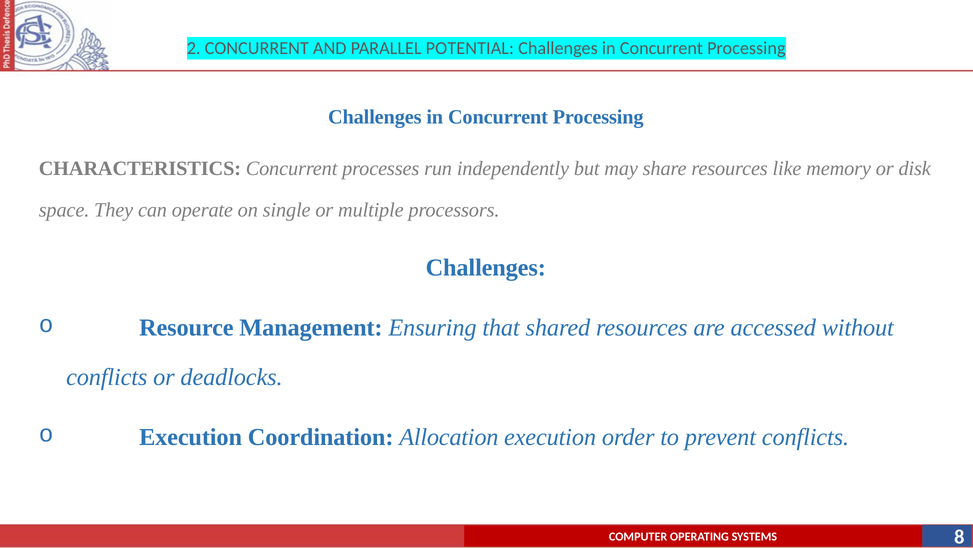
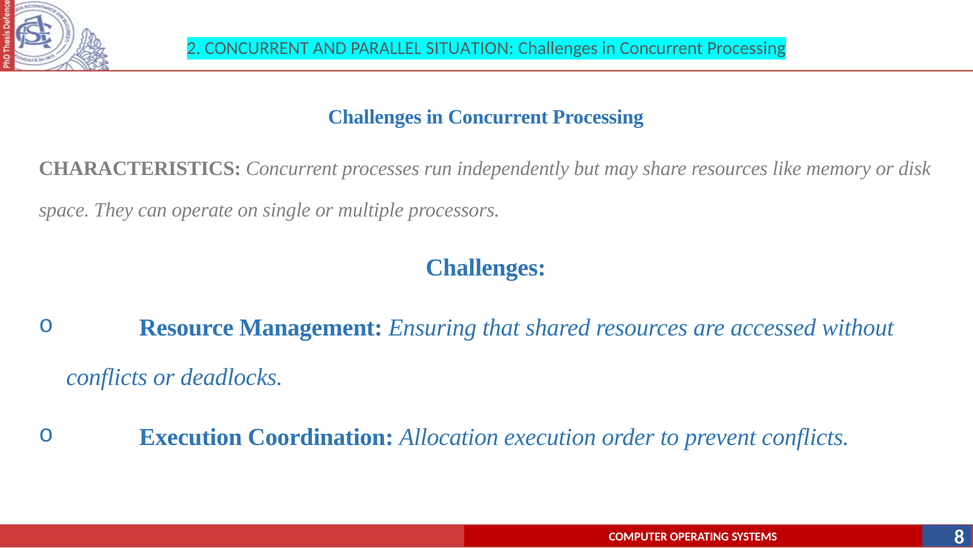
POTENTIAL: POTENTIAL -> SITUATION (470, 48)
